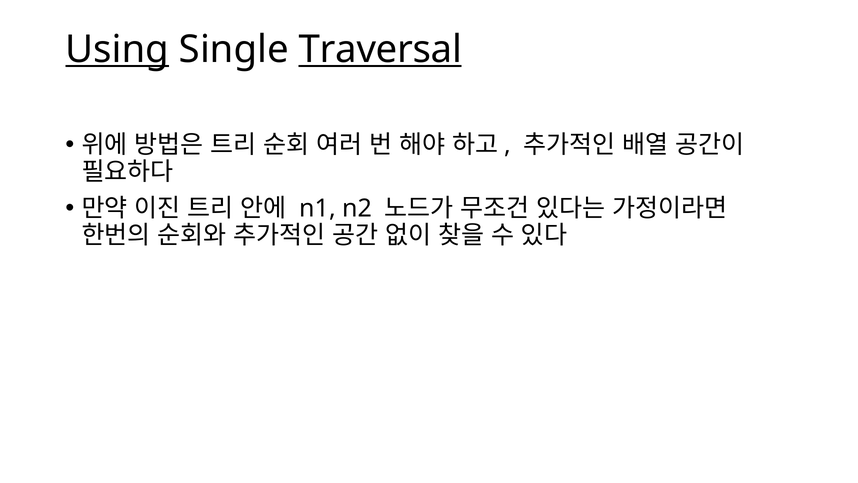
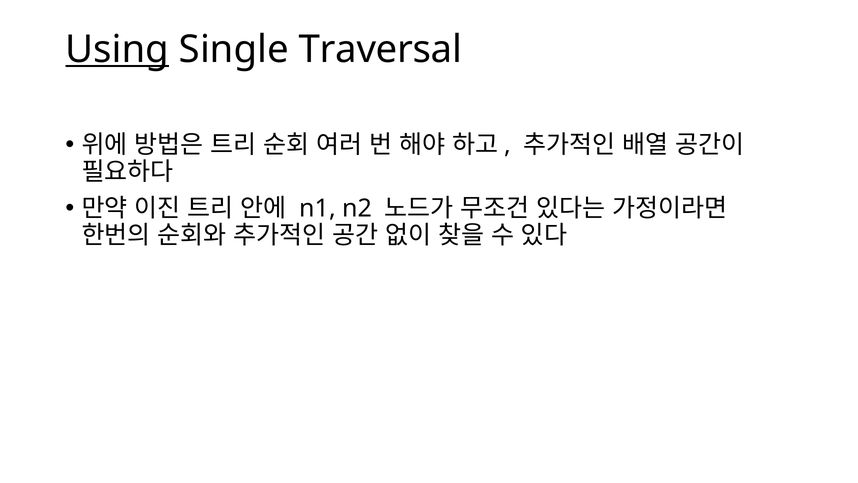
Traversal underline: present -> none (380, 49)
